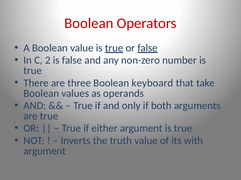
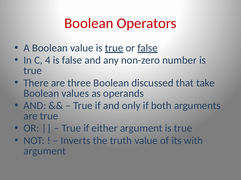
2: 2 -> 4 (48, 61)
keyboard: keyboard -> discussed (152, 83)
